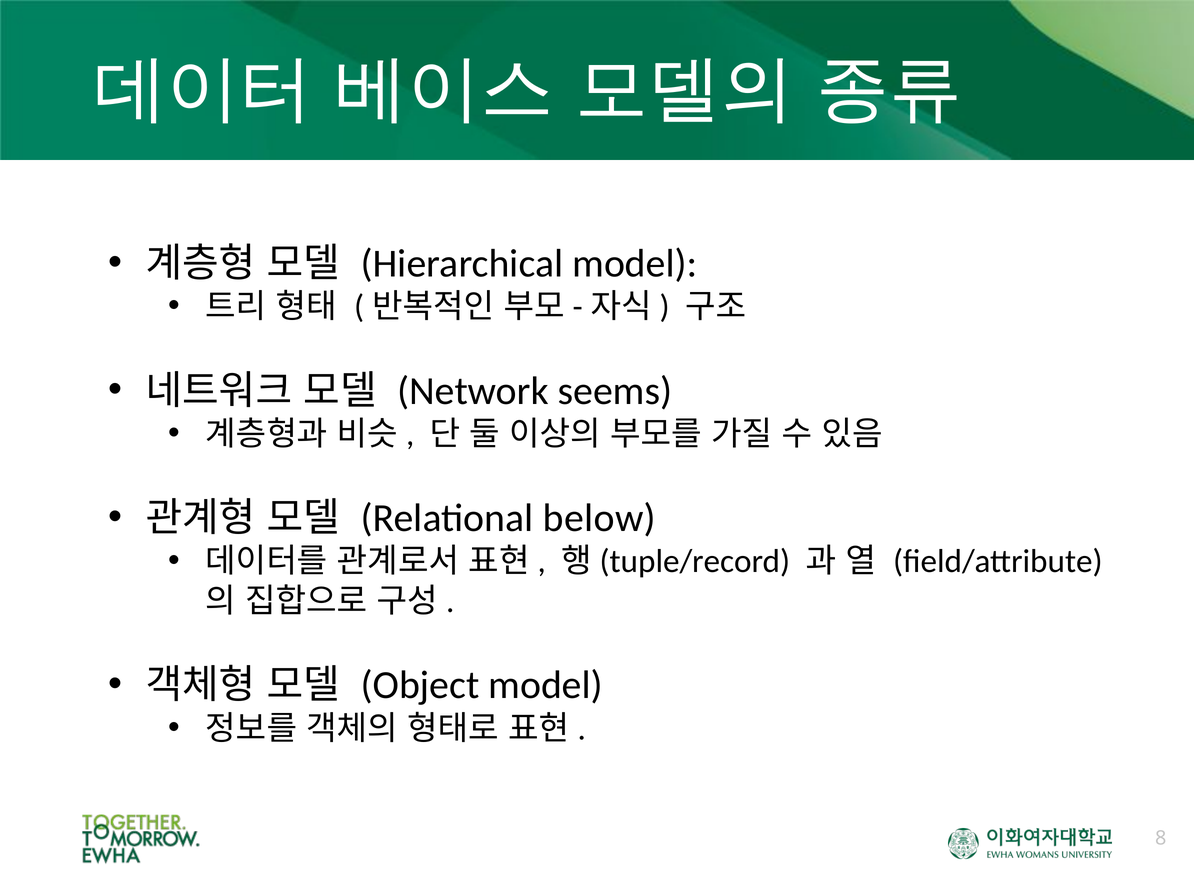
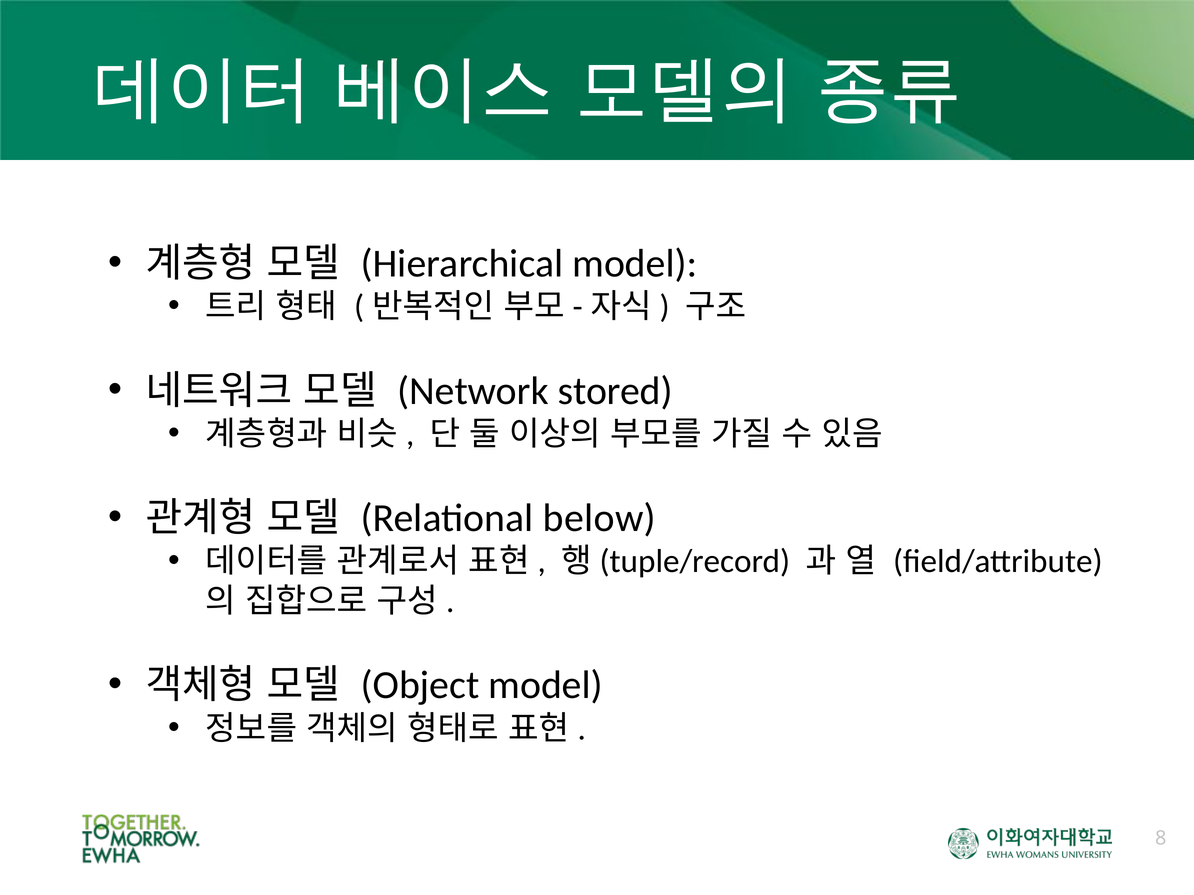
seems: seems -> stored (615, 391)
